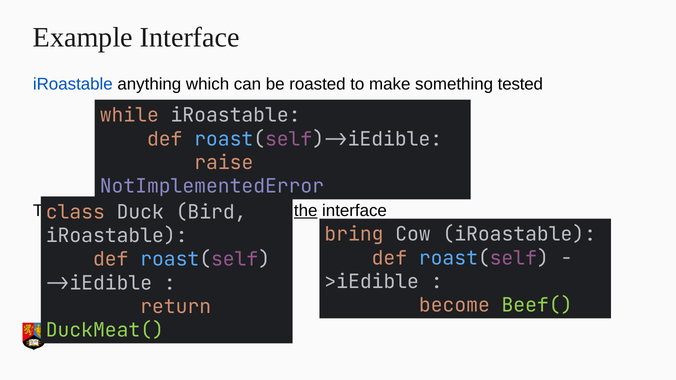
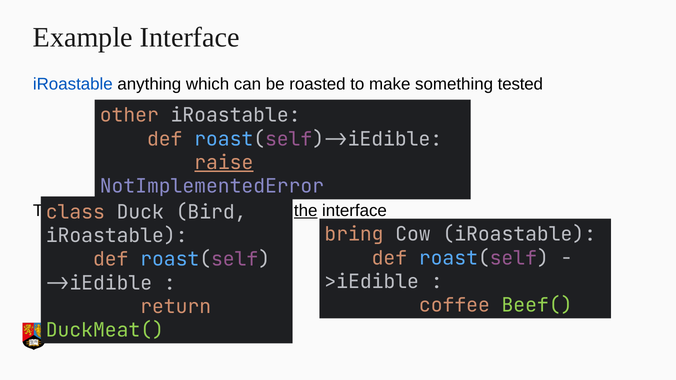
while: while -> other (129, 115)
raise underline: none -> present (224, 163)
become: become -> coffee (454, 306)
